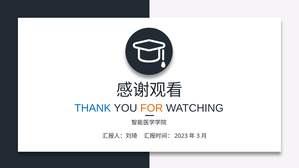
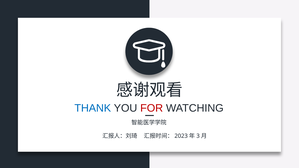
FOR colour: orange -> red (152, 108)
